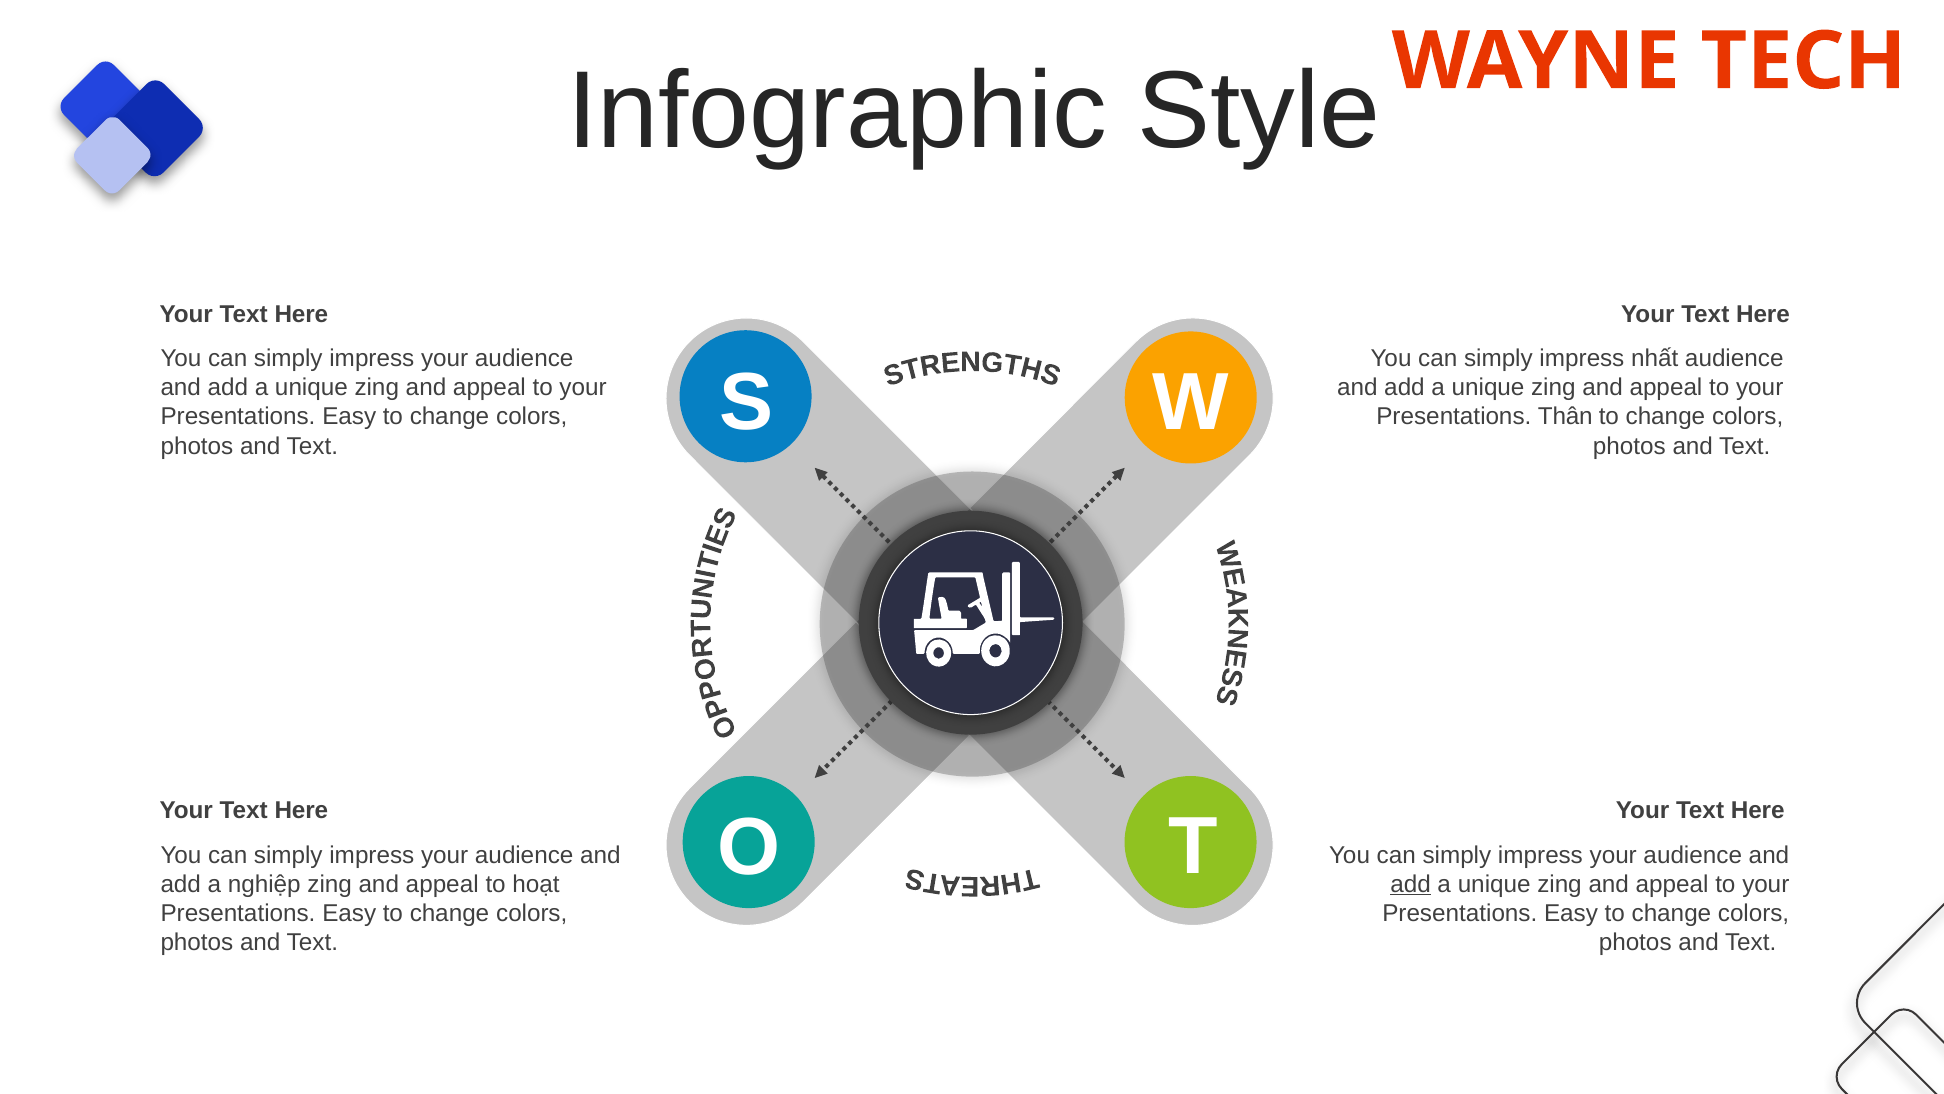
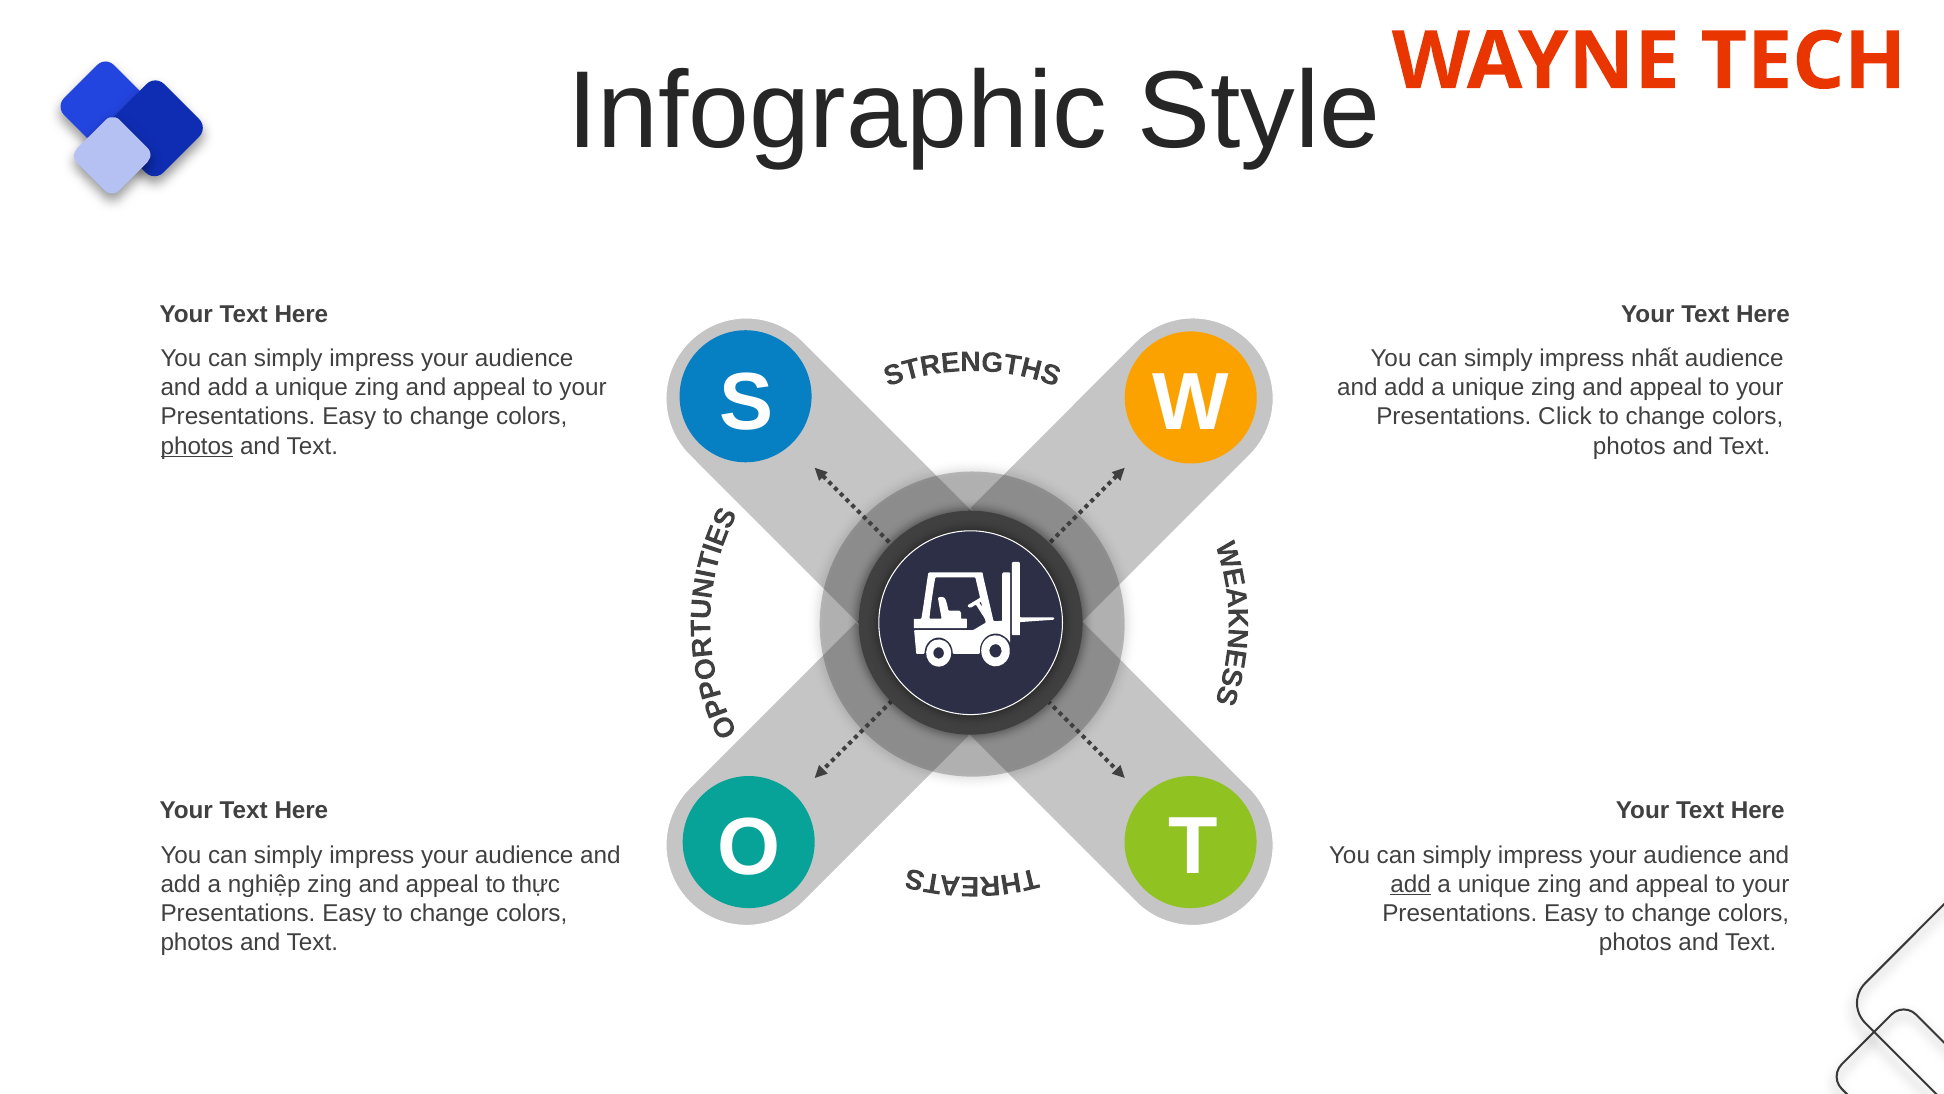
Thân: Thân -> Click (1565, 417)
photos underline: none -> present (197, 446)
hoạt: hoạt -> thực (536, 884)
